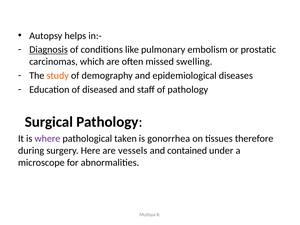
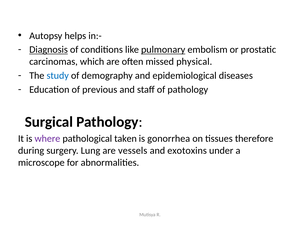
pulmonary underline: none -> present (163, 50)
swelling: swelling -> physical (194, 62)
study colour: orange -> blue (58, 76)
diseased: diseased -> previous (100, 90)
Here: Here -> Lung (91, 151)
contained: contained -> exotoxins (187, 151)
